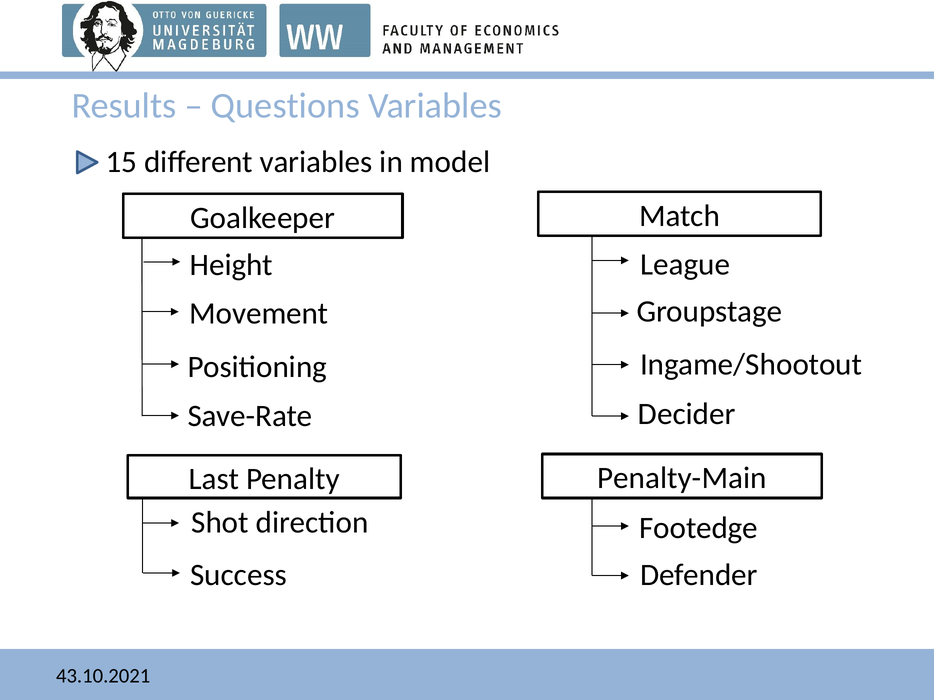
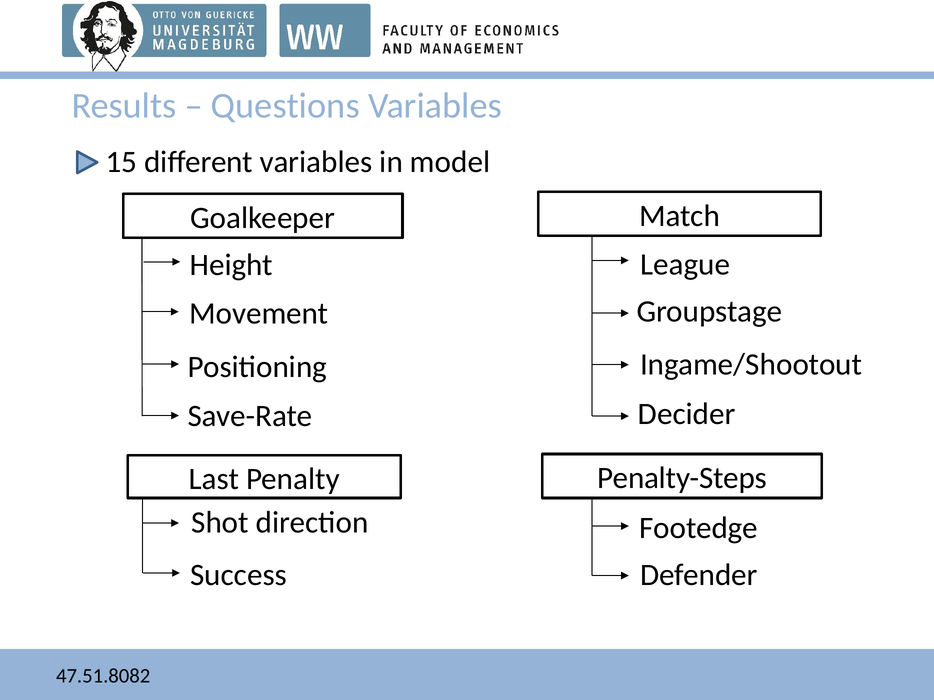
Penalty-Main: Penalty-Main -> Penalty-Steps (682, 479)
43.10.2021: 43.10.2021 -> 47.51.8082 (103, 676)
